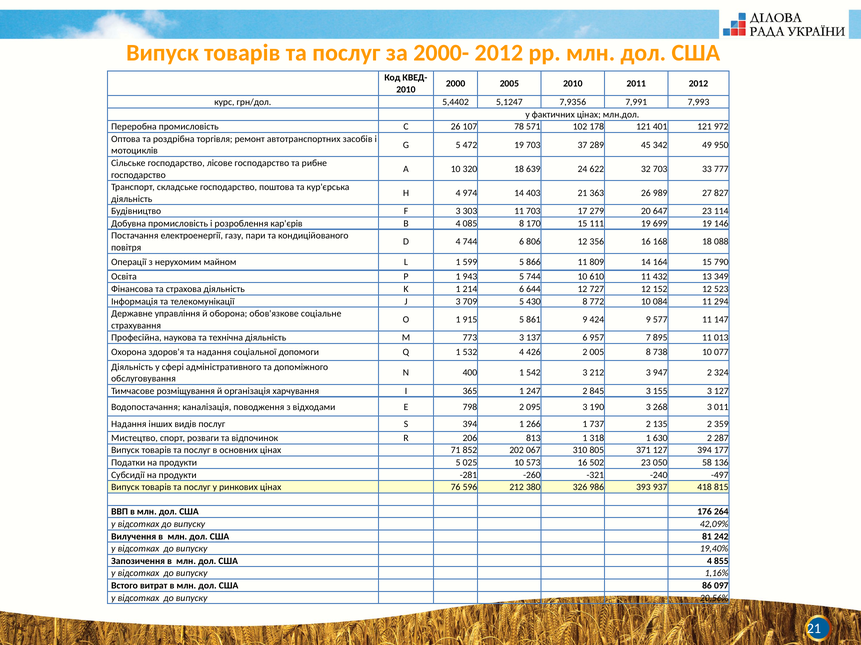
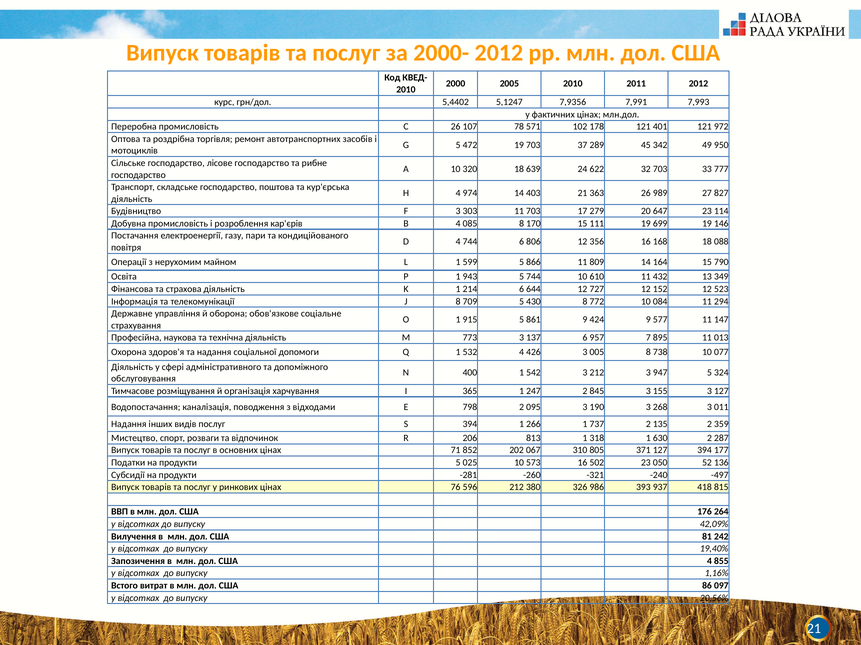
J 3: 3 -> 8 (458, 302)
426 2: 2 -> 3 (585, 353)
947 2: 2 -> 5 (709, 373)
58: 58 -> 52 (707, 463)
